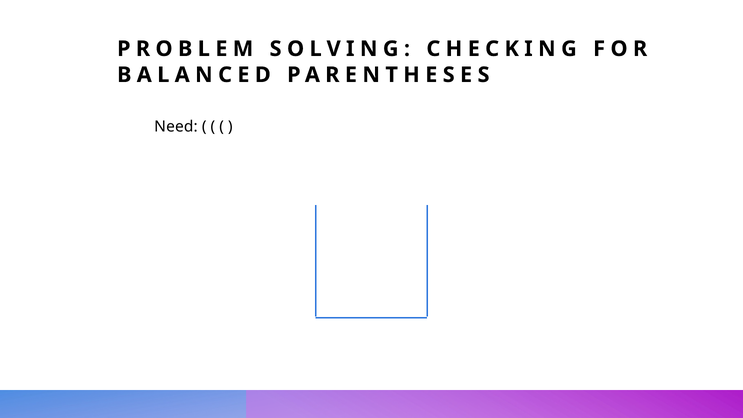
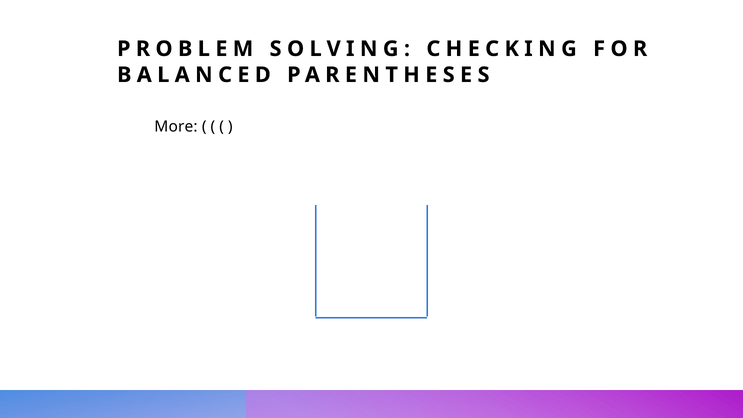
Need: Need -> More (176, 126)
